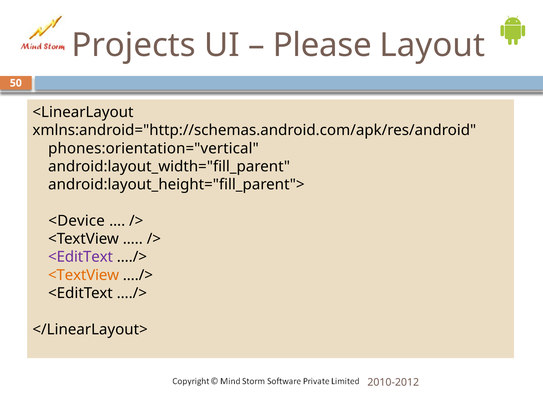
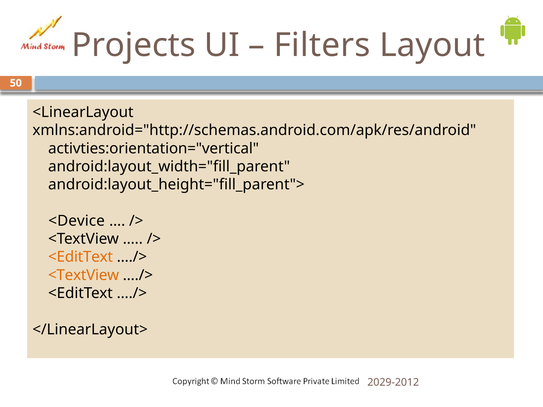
Please: Please -> Filters (322, 45)
phones:orientation="vertical: phones:orientation="vertical -> activties:orientation="vertical (154, 149)
<EditText colour: purple -> orange (81, 257)
2010-2012: 2010-2012 -> 2029-2012 (393, 383)
